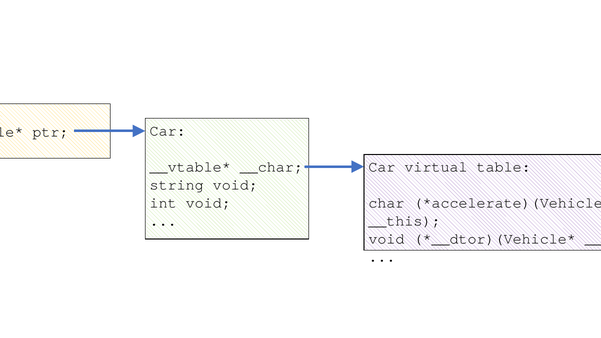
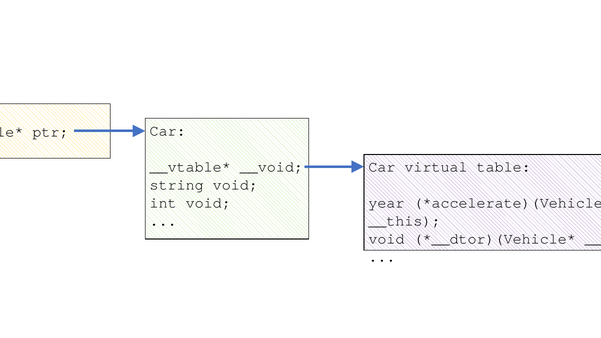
__char: __char -> __void (271, 167)
char: char -> year (386, 203)
